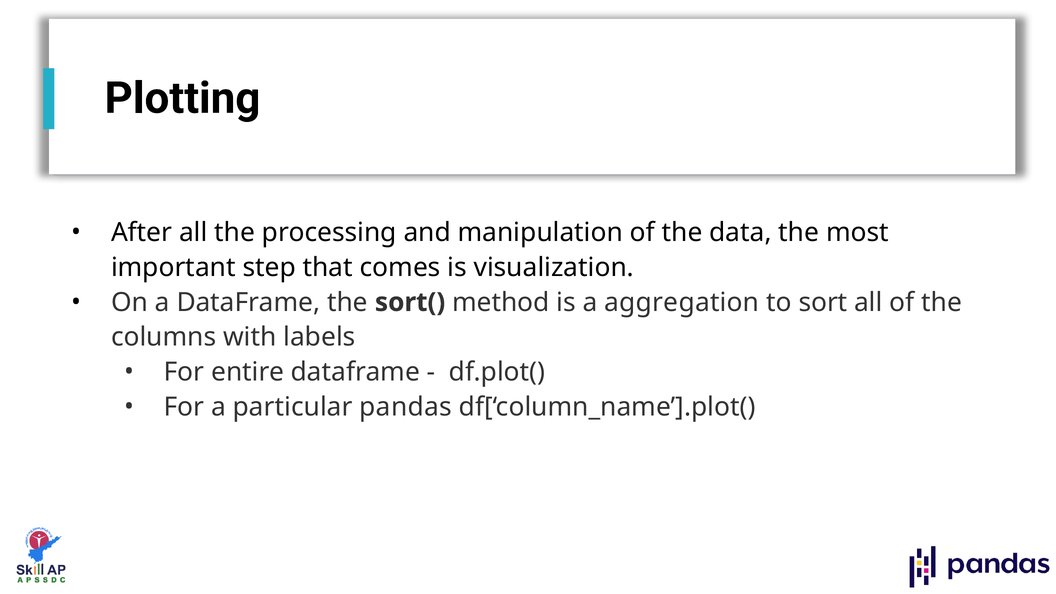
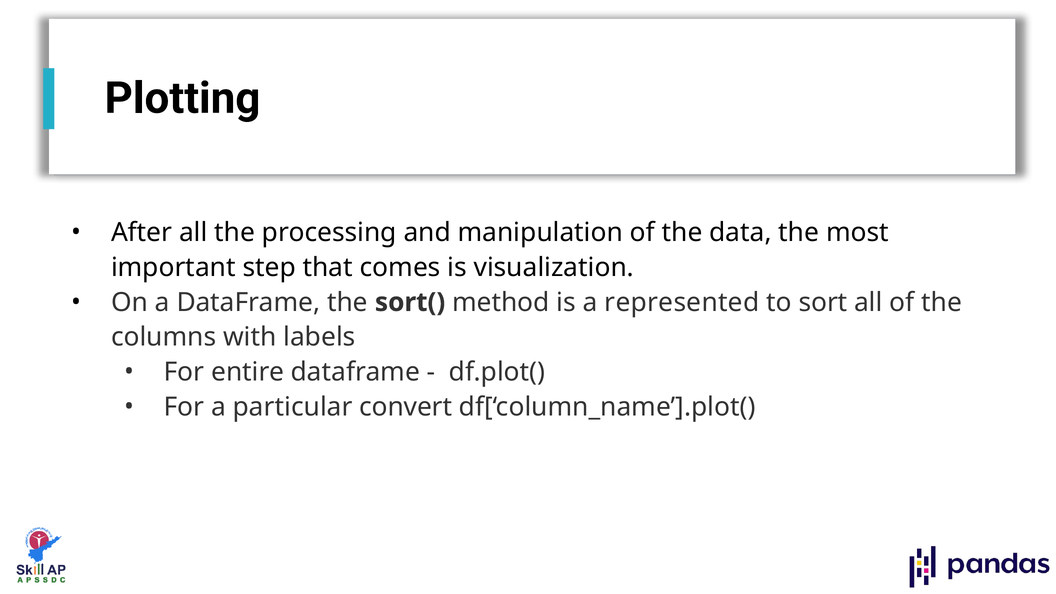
aggregation: aggregation -> represented (682, 302)
pandas: pandas -> convert (406, 407)
